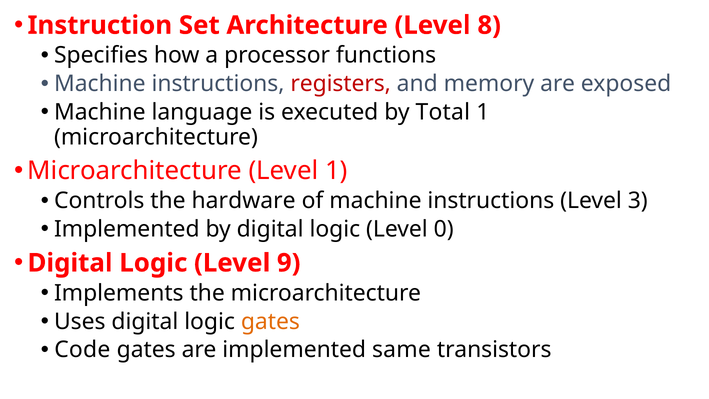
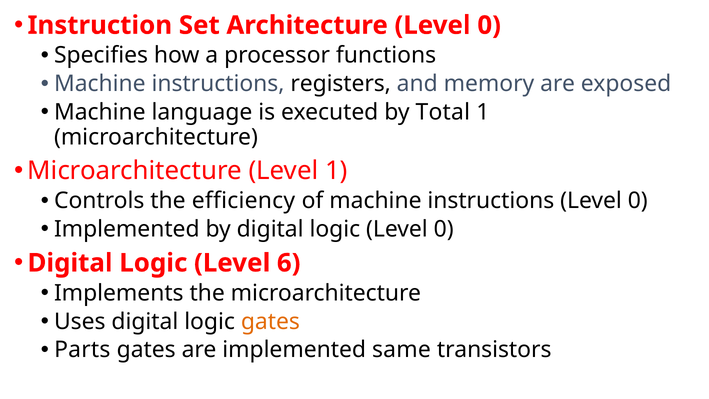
Architecture Level 8: 8 -> 0 (489, 25)
registers colour: red -> black (341, 84)
hardware: hardware -> efficiency (243, 201)
instructions Level 3: 3 -> 0 (638, 201)
9: 9 -> 6 (289, 263)
Code: Code -> Parts (82, 350)
